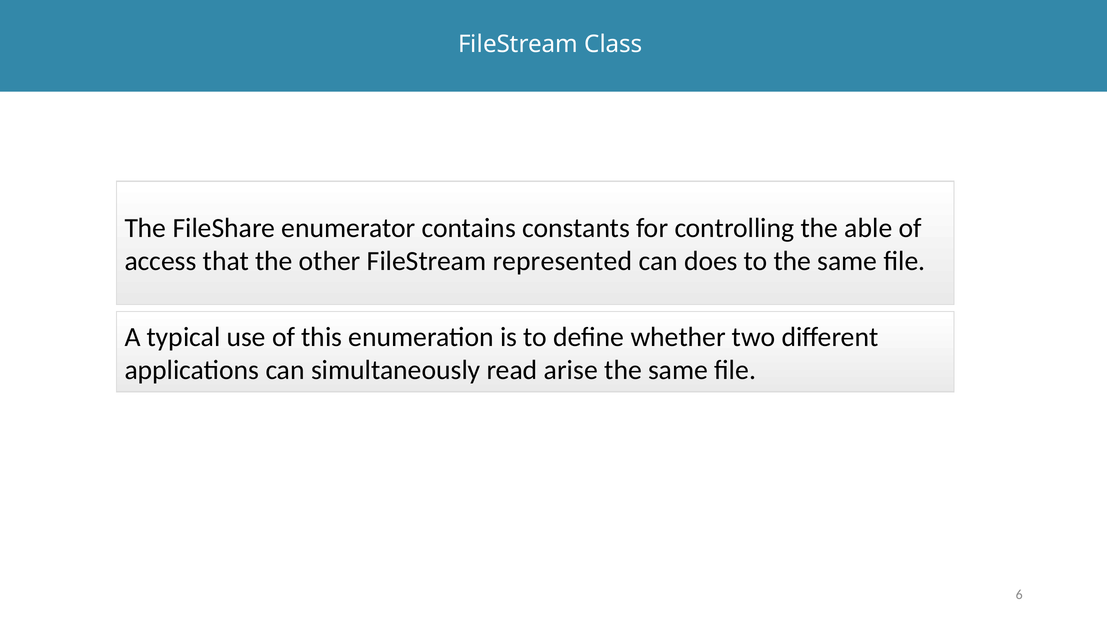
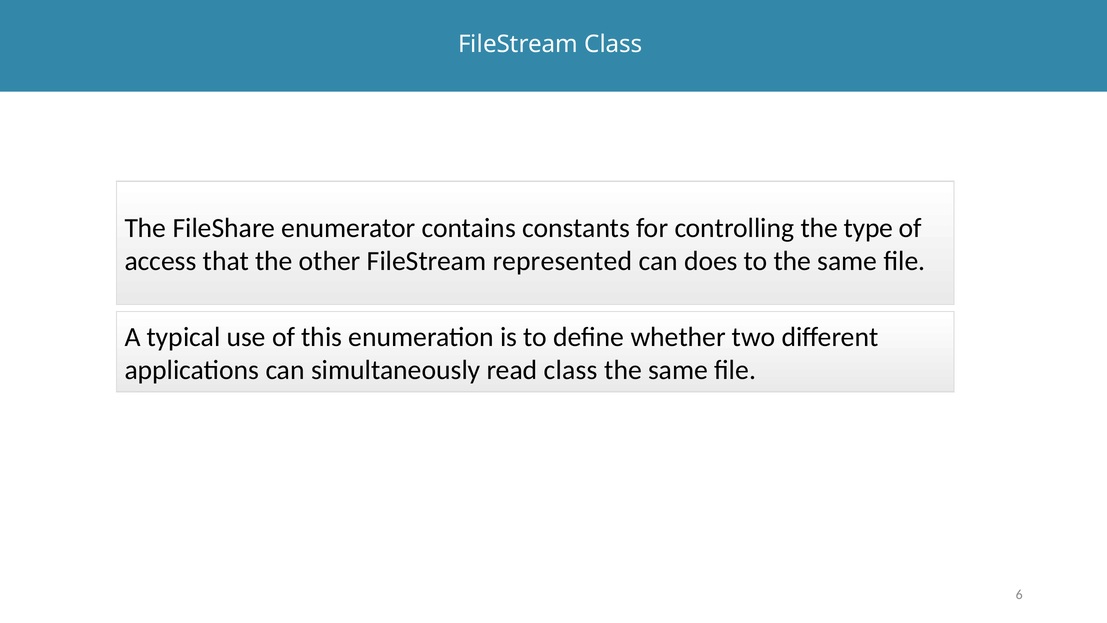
able: able -> type (869, 228)
read arise: arise -> class (571, 370)
